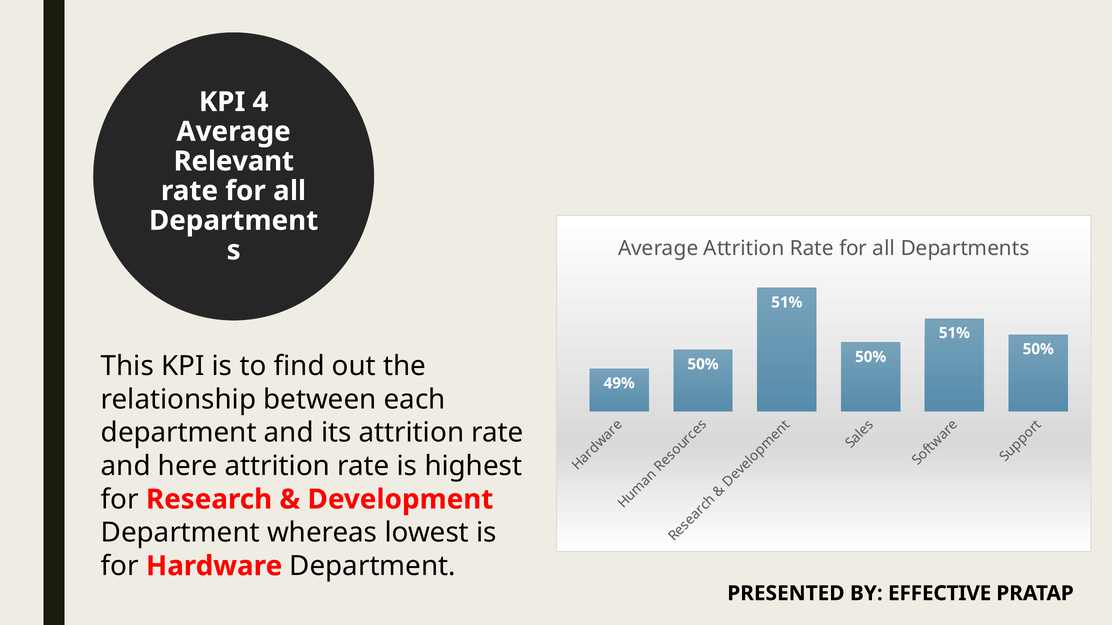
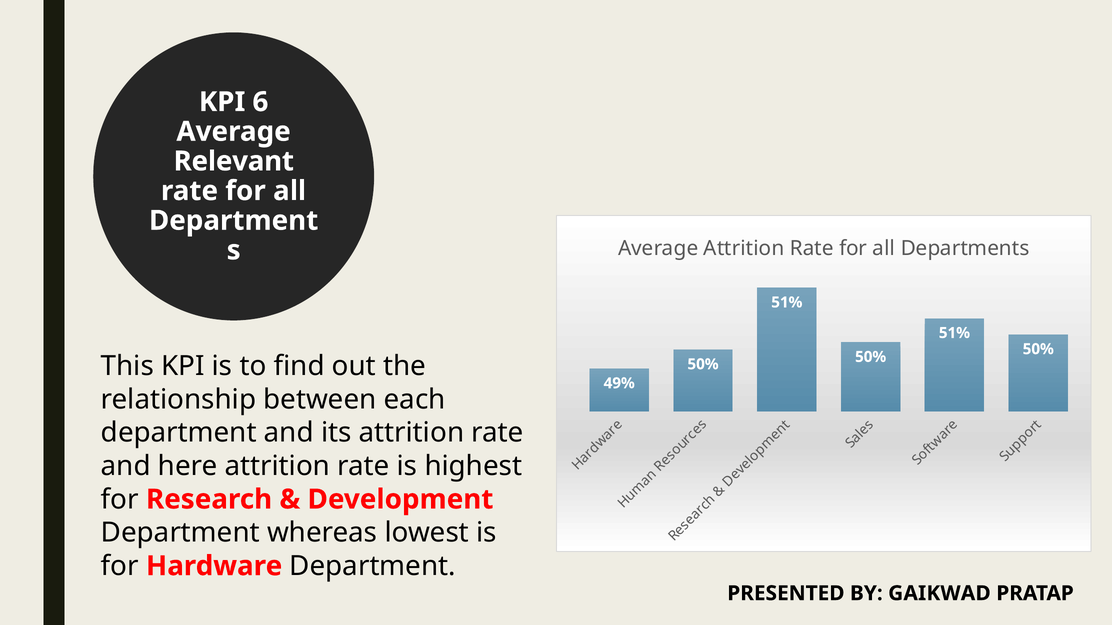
4: 4 -> 6 (260, 102)
EFFECTIVE: EFFECTIVE -> GAIKWAD (939, 594)
